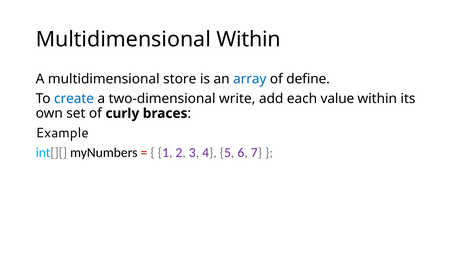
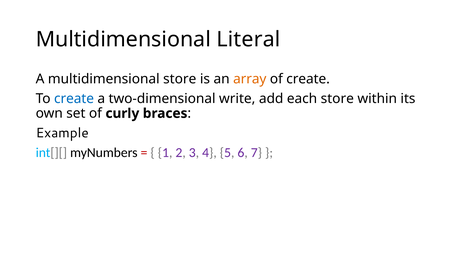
Multidimensional Within: Within -> Literal (248, 39)
array colour: blue -> orange (250, 79)
of define: define -> create (308, 79)
each value: value -> store (337, 99)
